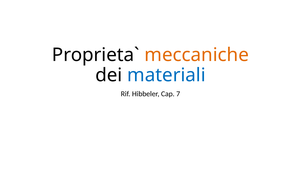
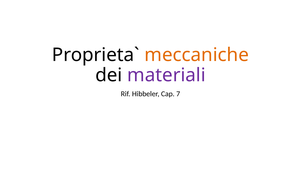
materiali colour: blue -> purple (166, 75)
